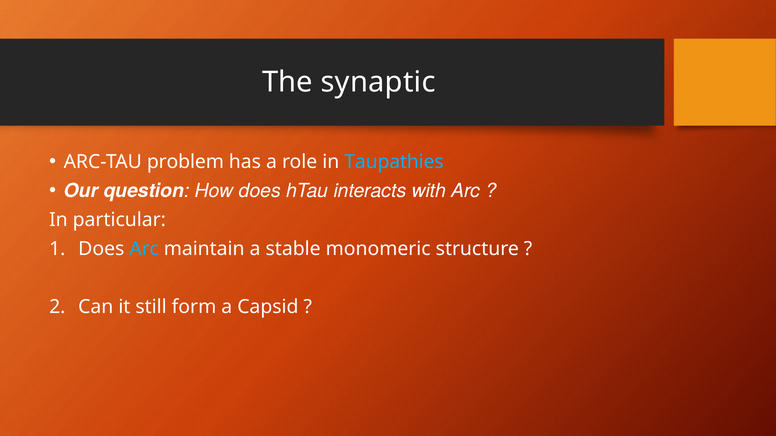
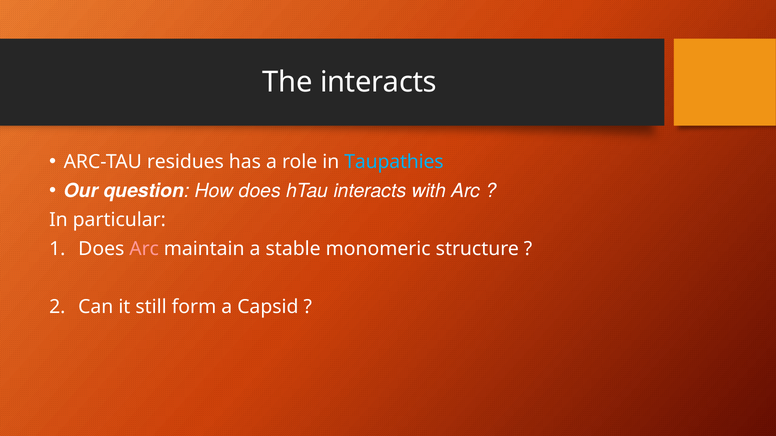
The synaptic: synaptic -> interacts (378, 82)
problem: problem -> residues (185, 162)
Arc colour: light blue -> pink (144, 249)
